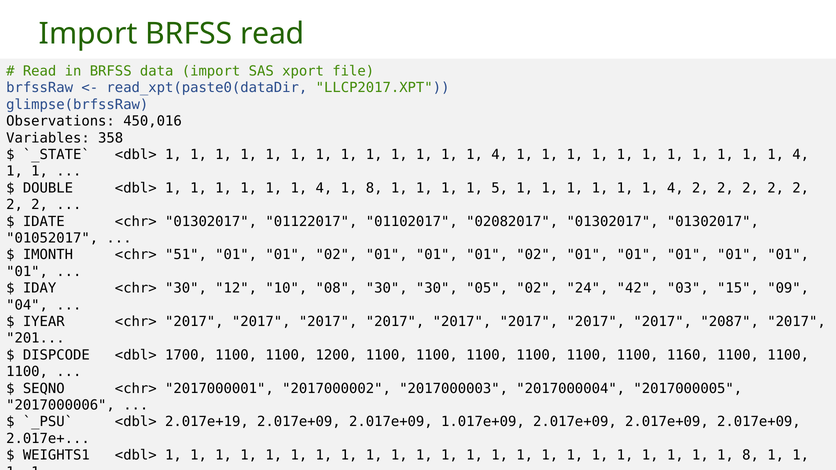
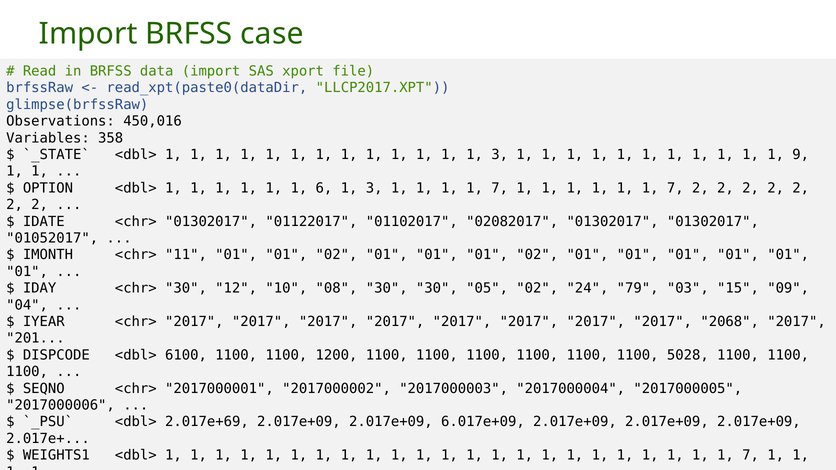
BRFSS read: read -> case (272, 34)
4: 4 -> 3 (500, 155)
4: 4 -> 9 (801, 155)
DOUBLE: DOUBLE -> OPTION (48, 188)
4: 4 -> 6 (324, 188)
8: 8 -> 3 (374, 188)
5: 5 -> 7 (500, 188)
4: 4 -> 7 (675, 188)
51: 51 -> 11 (186, 255)
42: 42 -> 79 (638, 288)
2087: 2087 -> 2068 (730, 322)
1700: 1700 -> 6100 (186, 355)
1160: 1160 -> 5028 (688, 355)
2.017e+19: 2.017e+19 -> 2.017e+69 (207, 422)
1.017e+09: 1.017e+09 -> 6.017e+09 (483, 422)
8: 8 -> 7 (751, 456)
